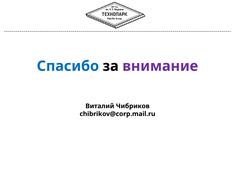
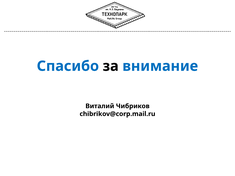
внимание colour: purple -> blue (160, 66)
